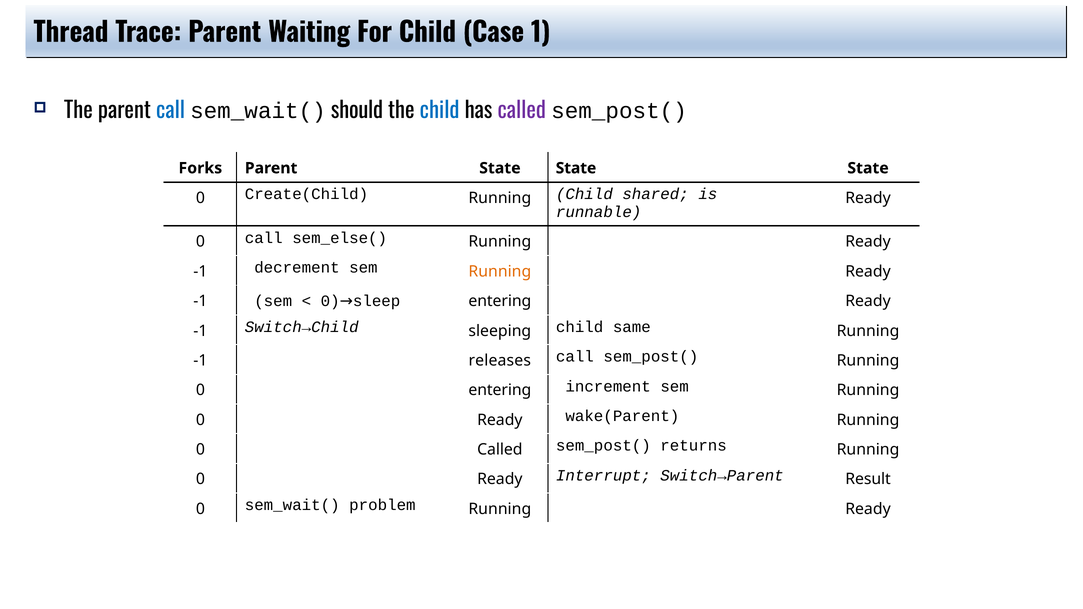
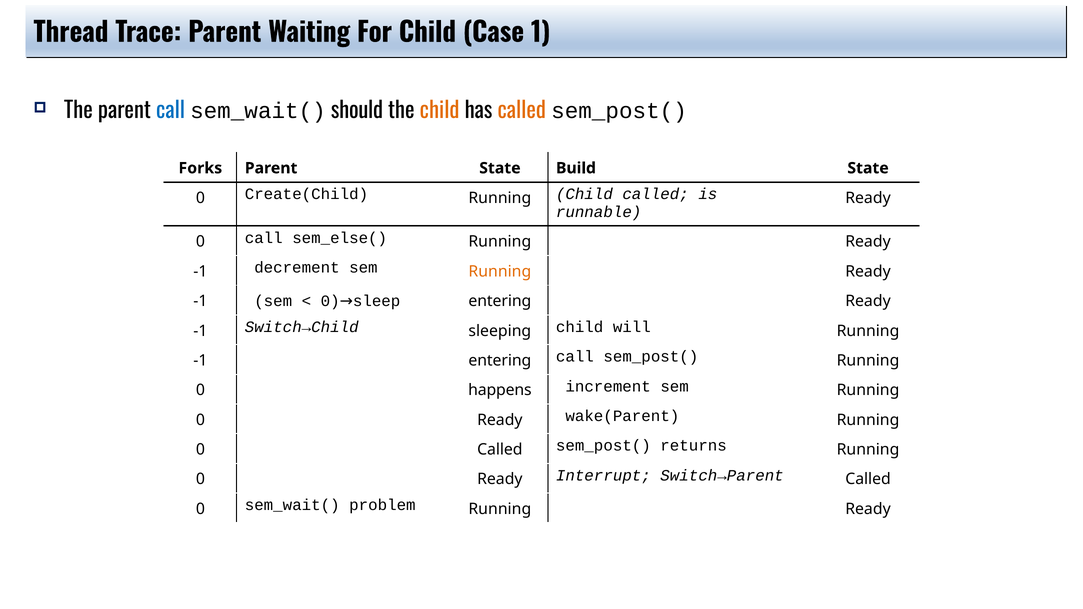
child colour: blue -> orange (440, 111)
called colour: purple -> orange (522, 111)
Parent State State: State -> Build (576, 168)
Child shared: shared -> called (656, 194)
same: same -> will (632, 327)
-1 releases: releases -> entering (500, 361)
0 entering: entering -> happens (500, 390)
Switch→Parent Result: Result -> Called (868, 479)
